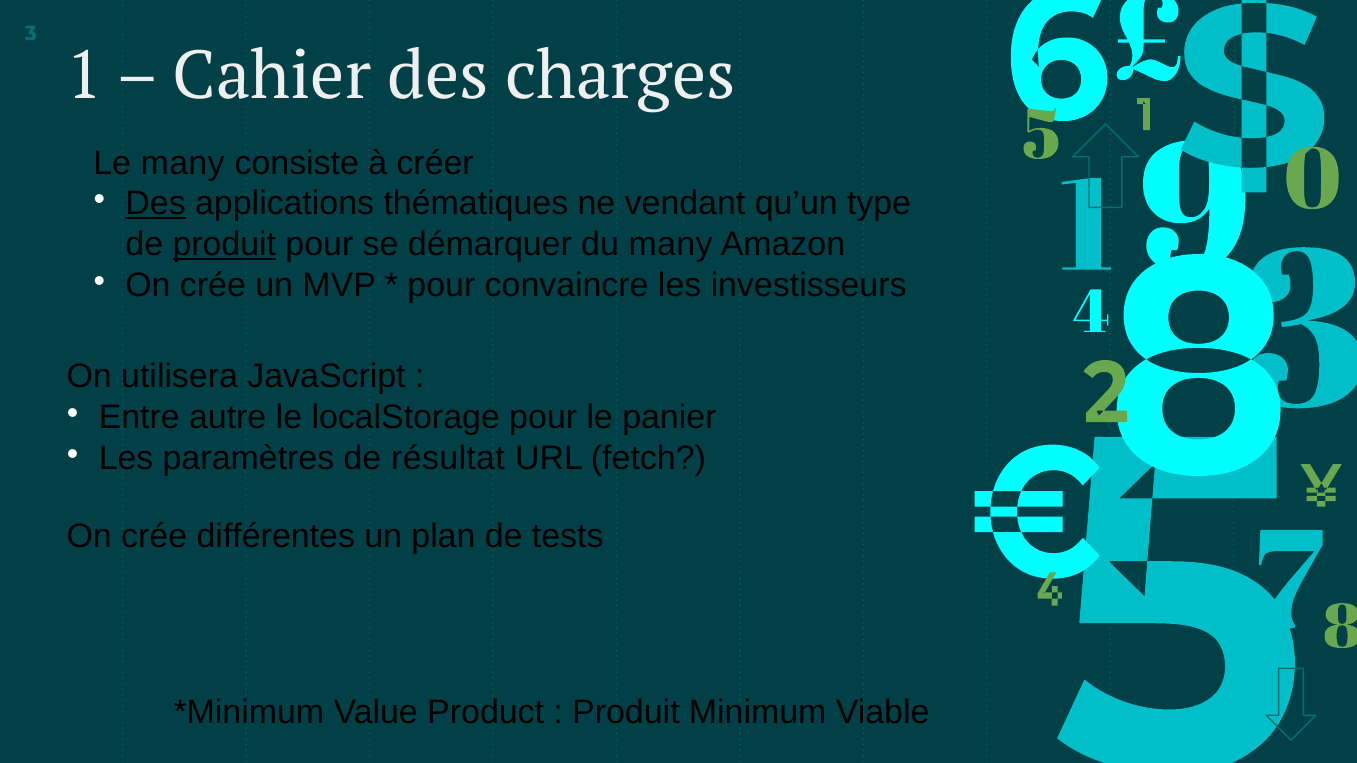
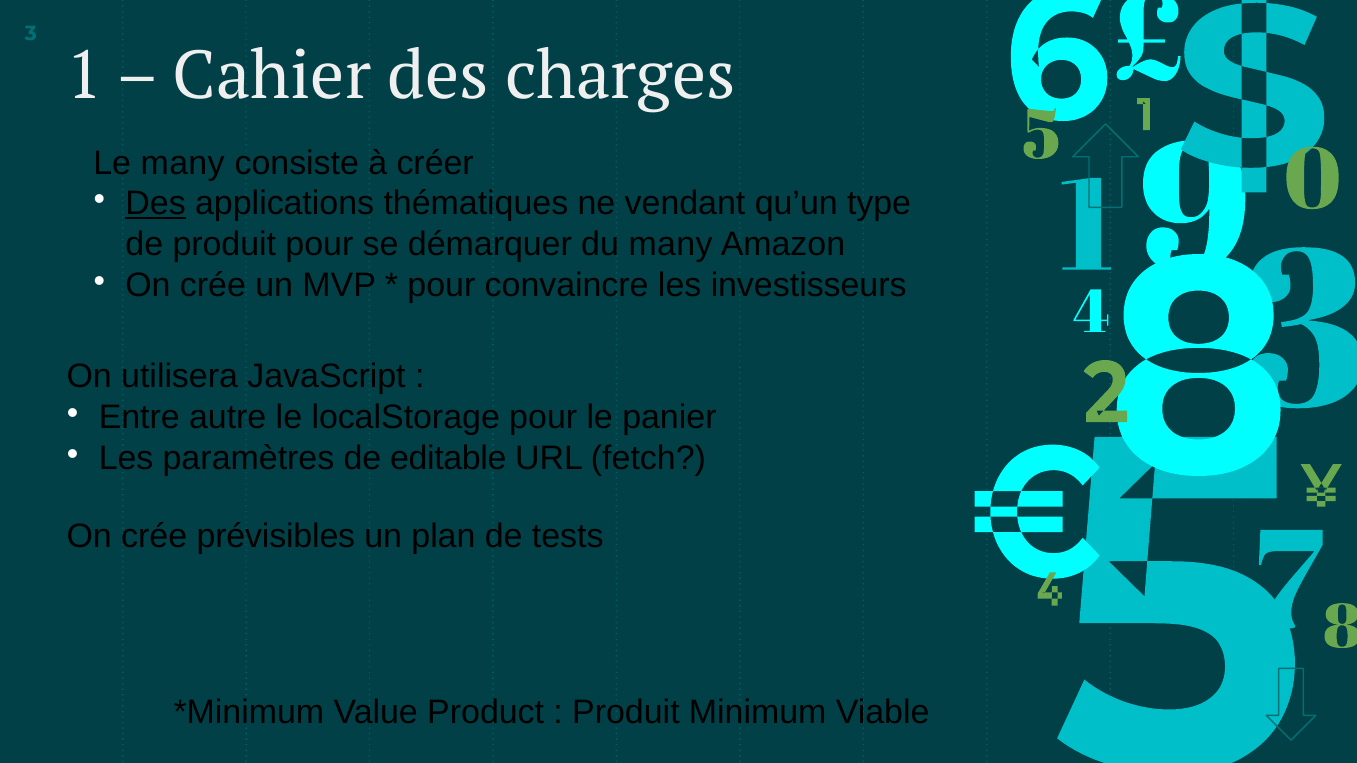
produit underline: present -> none (224, 244)
résultat: résultat -> editable (448, 458)
différentes: différentes -> prévisibles (276, 537)
